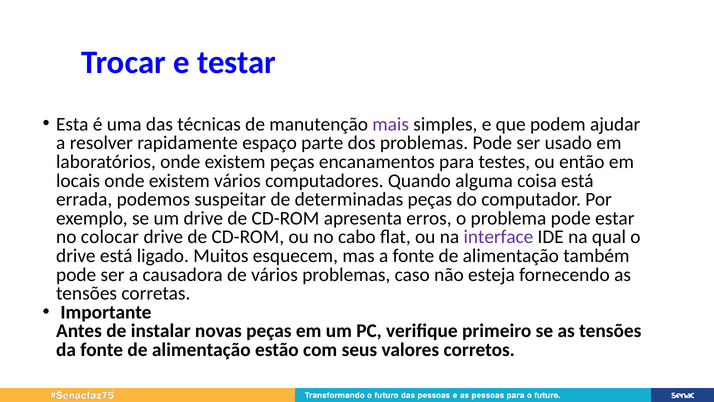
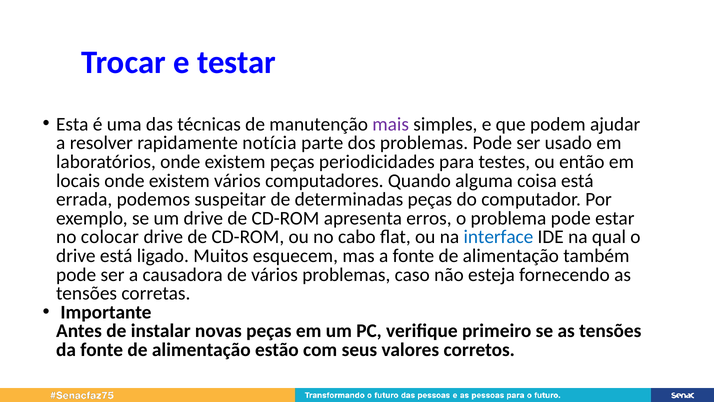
espaço: espaço -> notícia (269, 143)
encanamentos: encanamentos -> periodicidades (377, 162)
interface colour: purple -> blue (498, 237)
